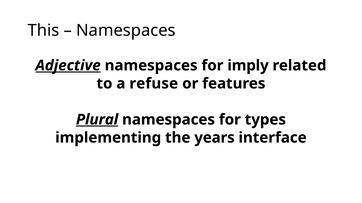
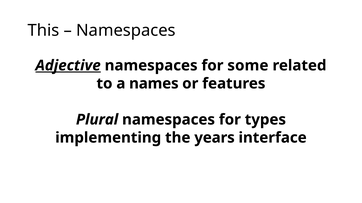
imply: imply -> some (248, 66)
refuse: refuse -> names (154, 84)
Plural underline: present -> none (97, 120)
